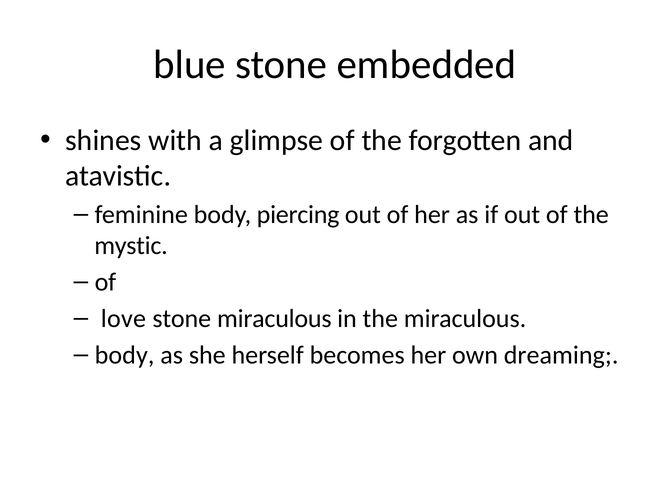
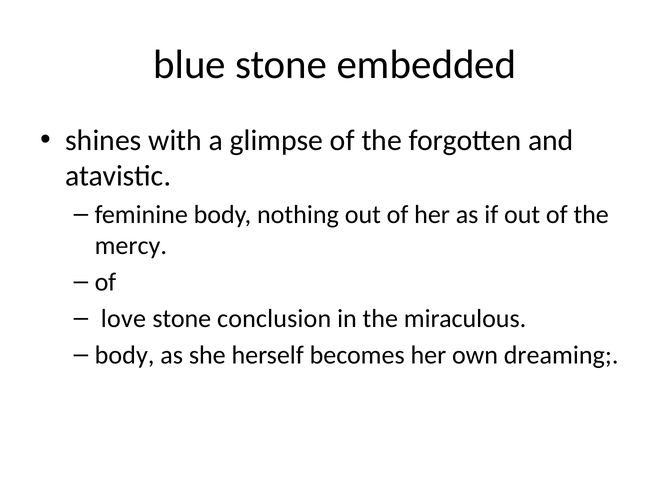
piercing: piercing -> nothing (298, 215)
mystic: mystic -> mercy (131, 246)
stone miraculous: miraculous -> conclusion (274, 319)
